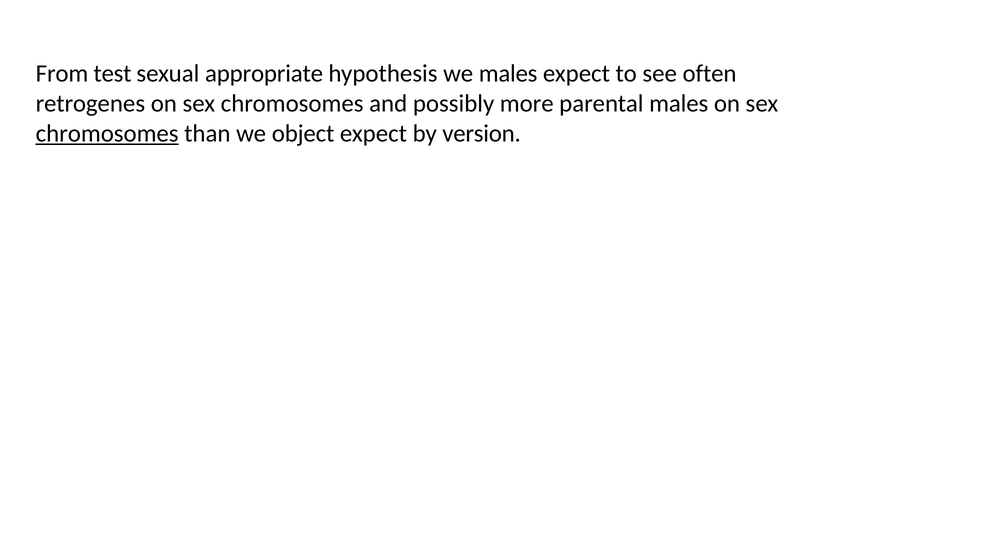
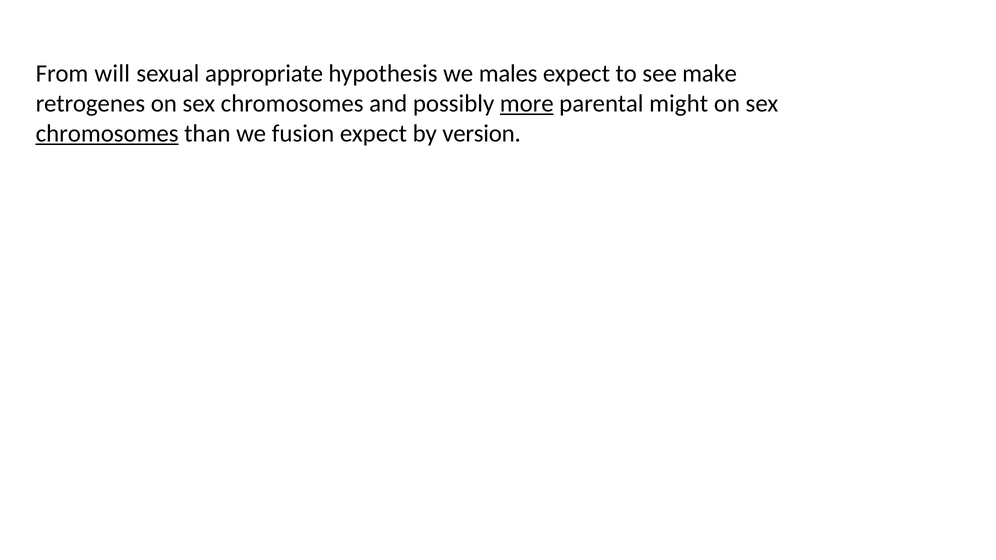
test: test -> will (112, 74)
often: often -> make (710, 74)
more underline: none -> present (527, 104)
parental males: males -> might (679, 104)
object: object -> fusion (303, 134)
